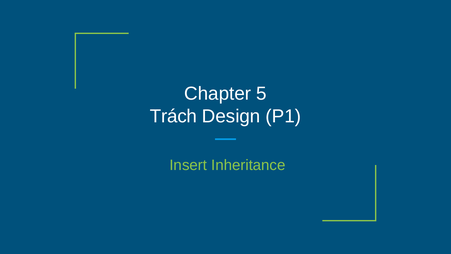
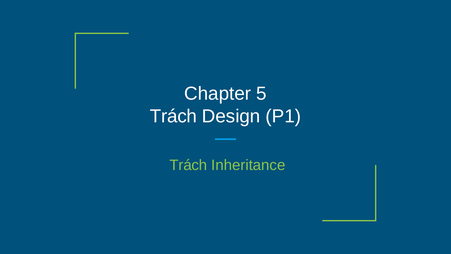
Insert: Insert -> Trách (188, 165)
